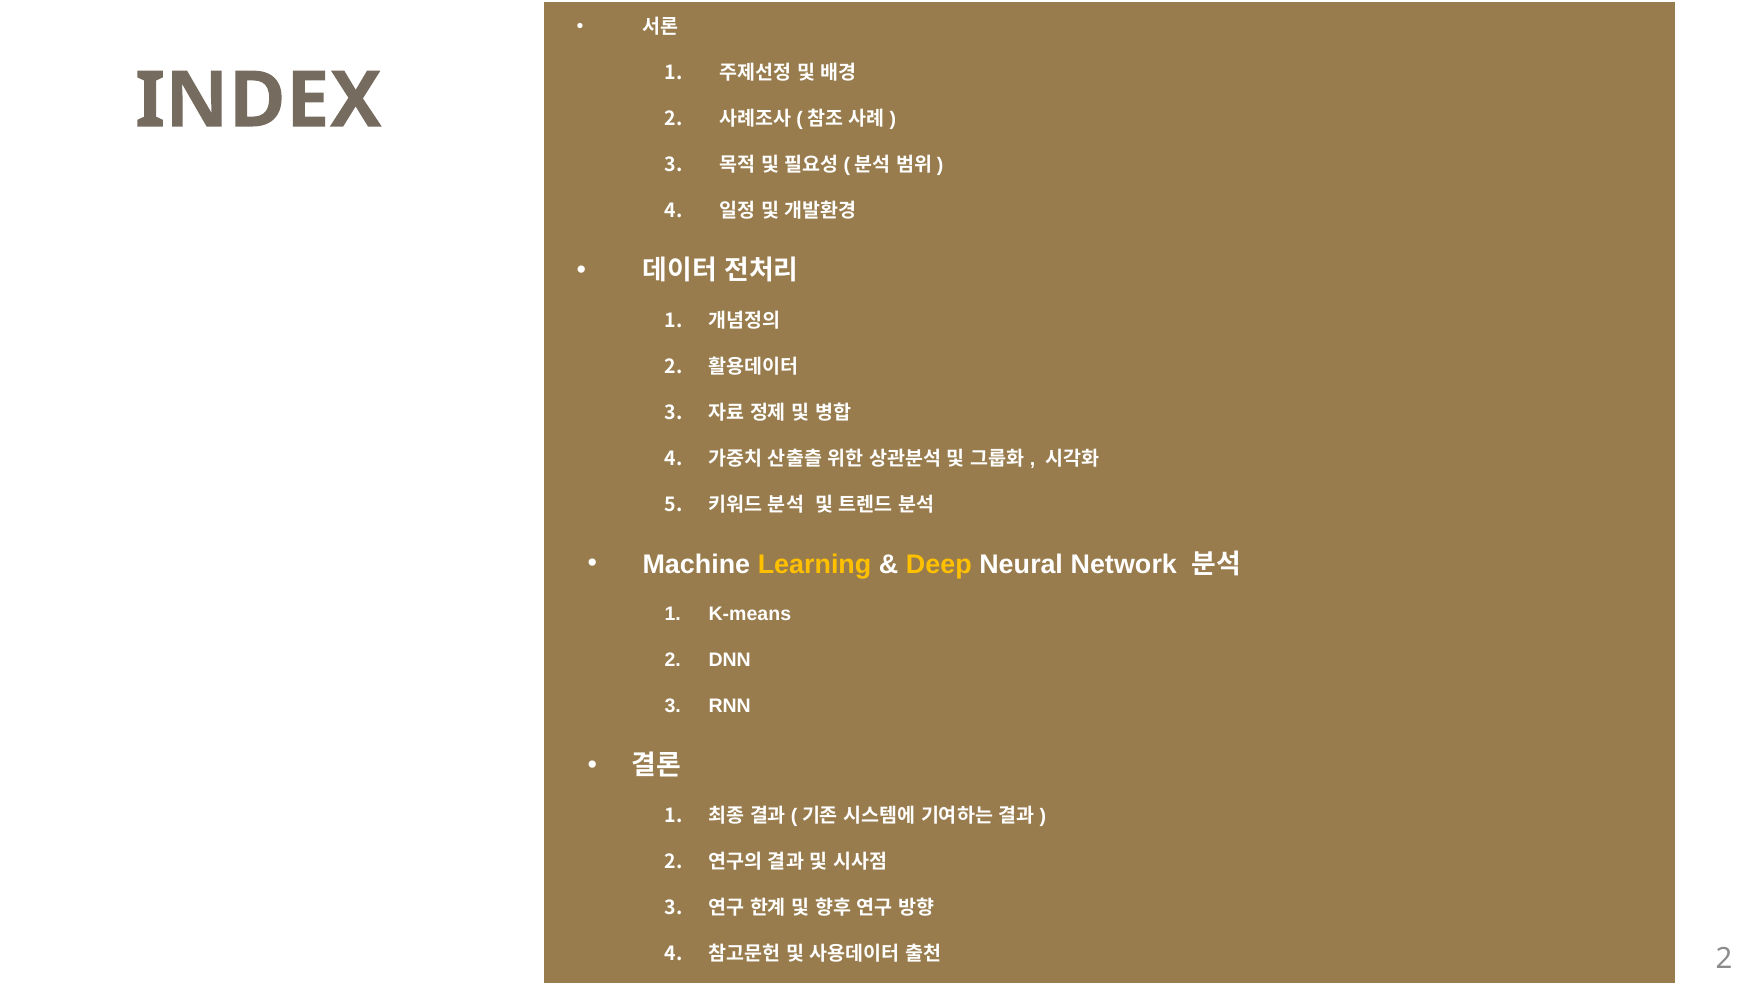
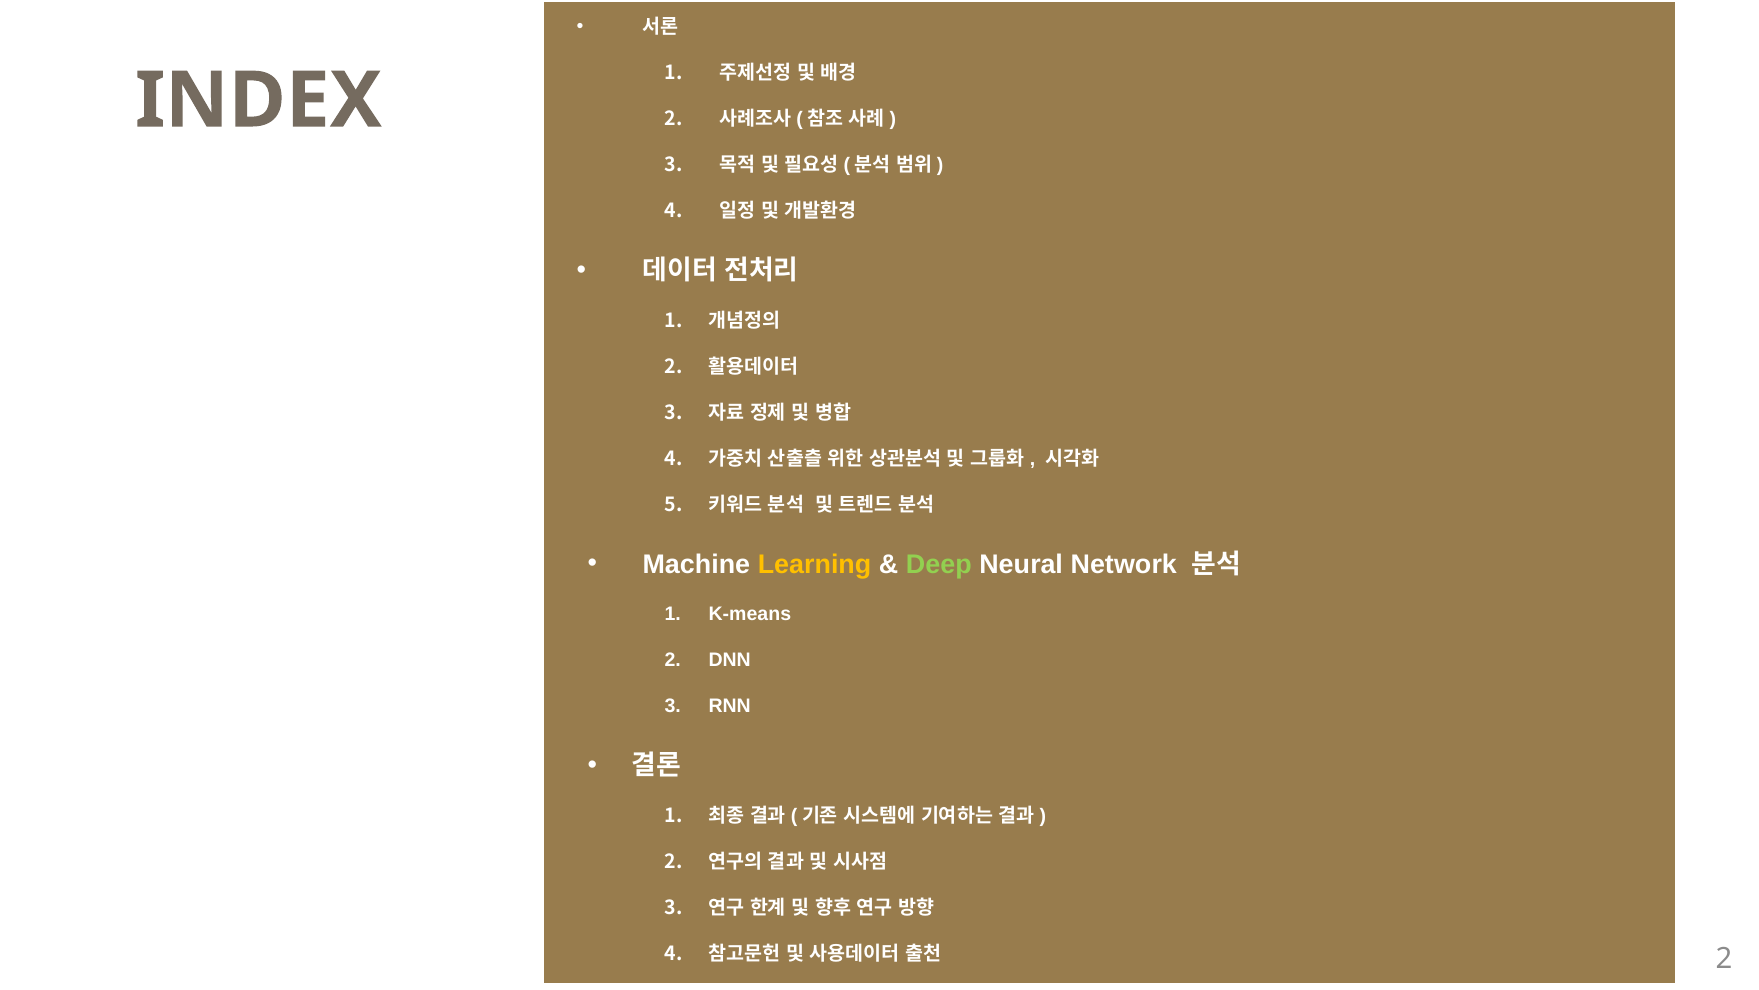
Deep colour: yellow -> light green (939, 564)
